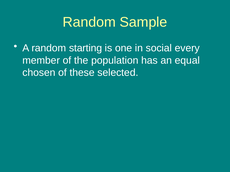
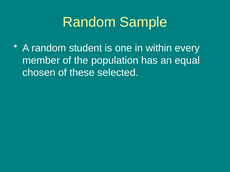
starting: starting -> student (86, 48)
social: social -> within (159, 48)
